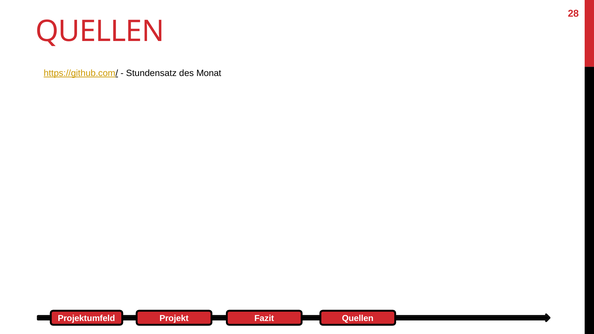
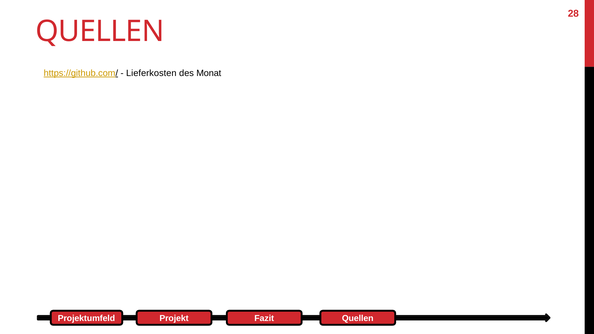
Stundensatz: Stundensatz -> Lieferkosten (151, 73)
